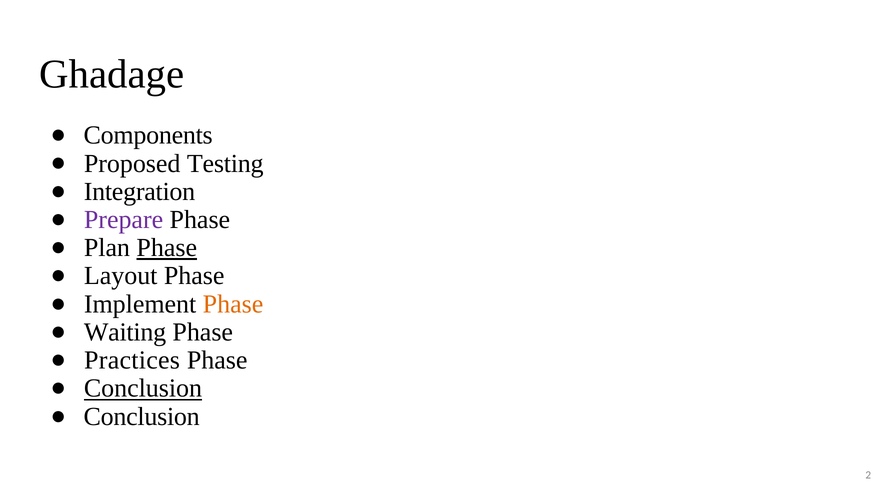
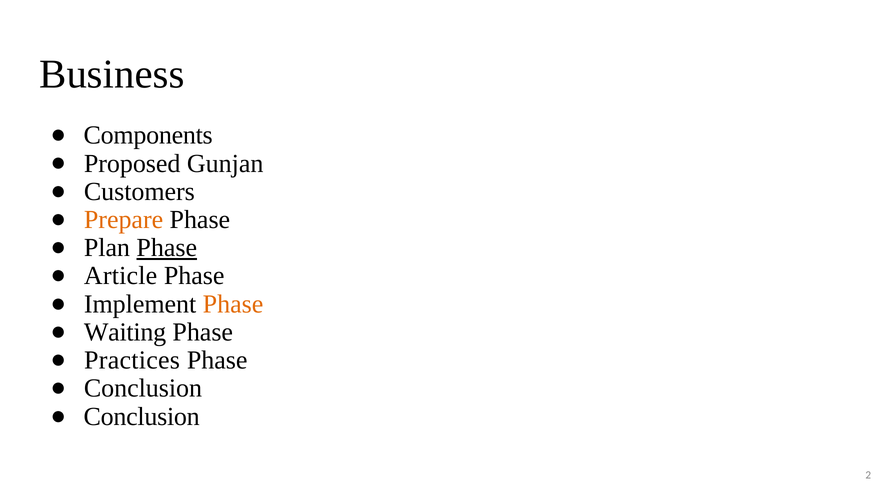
Ghadage: Ghadage -> Business (112, 74)
Testing: Testing -> Gunjan (225, 163)
Integration: Integration -> Customers (139, 191)
Prepare colour: purple -> orange (124, 220)
Layout: Layout -> Article (121, 276)
Conclusion underline: present -> none (143, 388)
